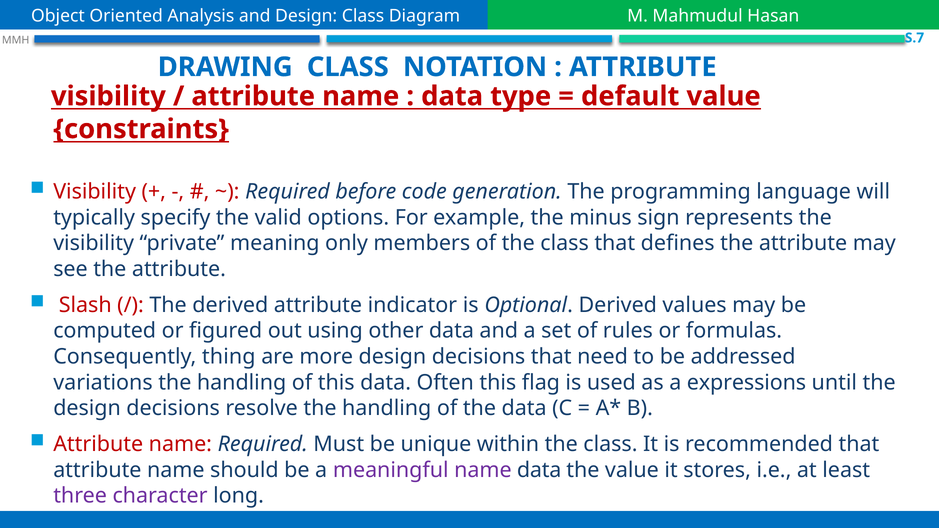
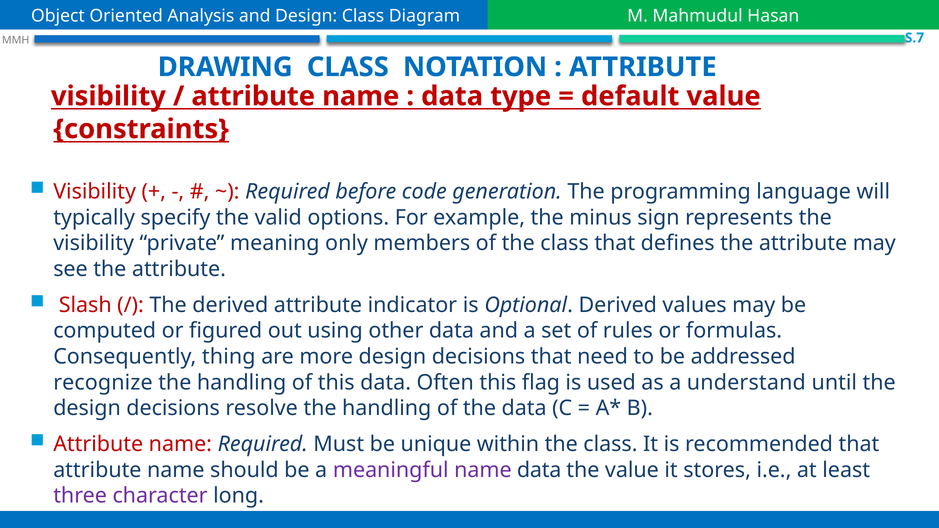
variations: variations -> recognize (103, 383)
expressions: expressions -> understand (746, 383)
